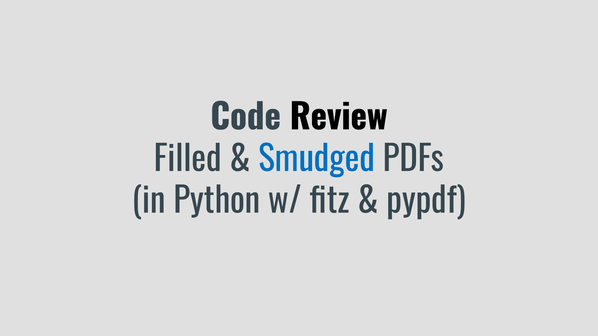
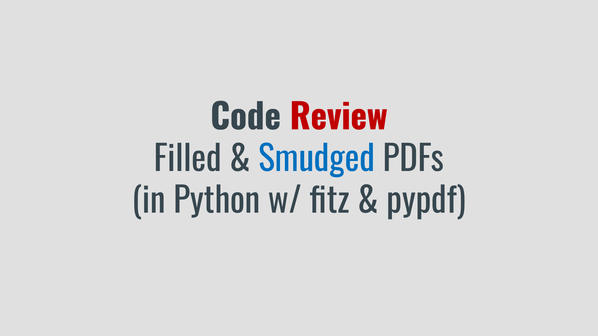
Review colour: black -> red (339, 118)
